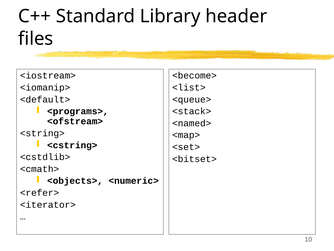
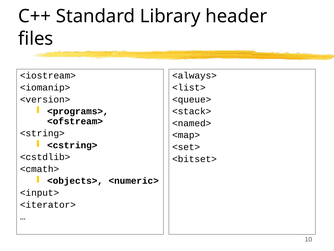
<become>: <become> -> <always> (194, 76)
<default>: <default> -> <version> (45, 99)
<refer>: <refer> -> <input> (40, 192)
